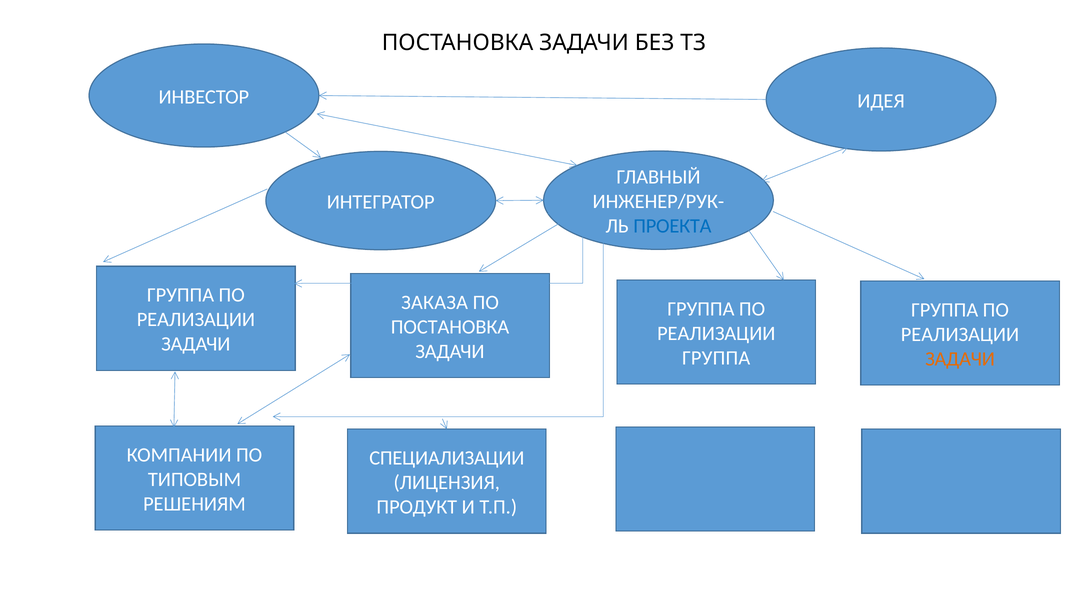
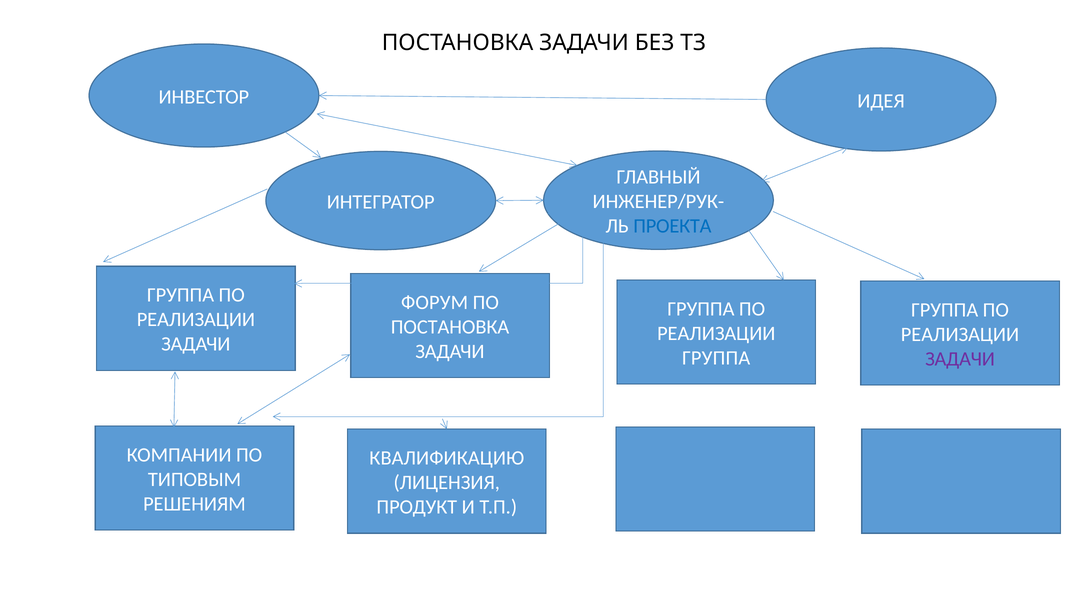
ЗАКАЗА: ЗАКАЗА -> ФОРУМ (435, 302)
ЗАДАЧИ colour: orange -> purple (960, 359)
СПЕЦИАЛИЗАЦИИ: СПЕЦИАЛИЗАЦИИ -> КВАЛИФИКАЦИЮ (447, 458)
